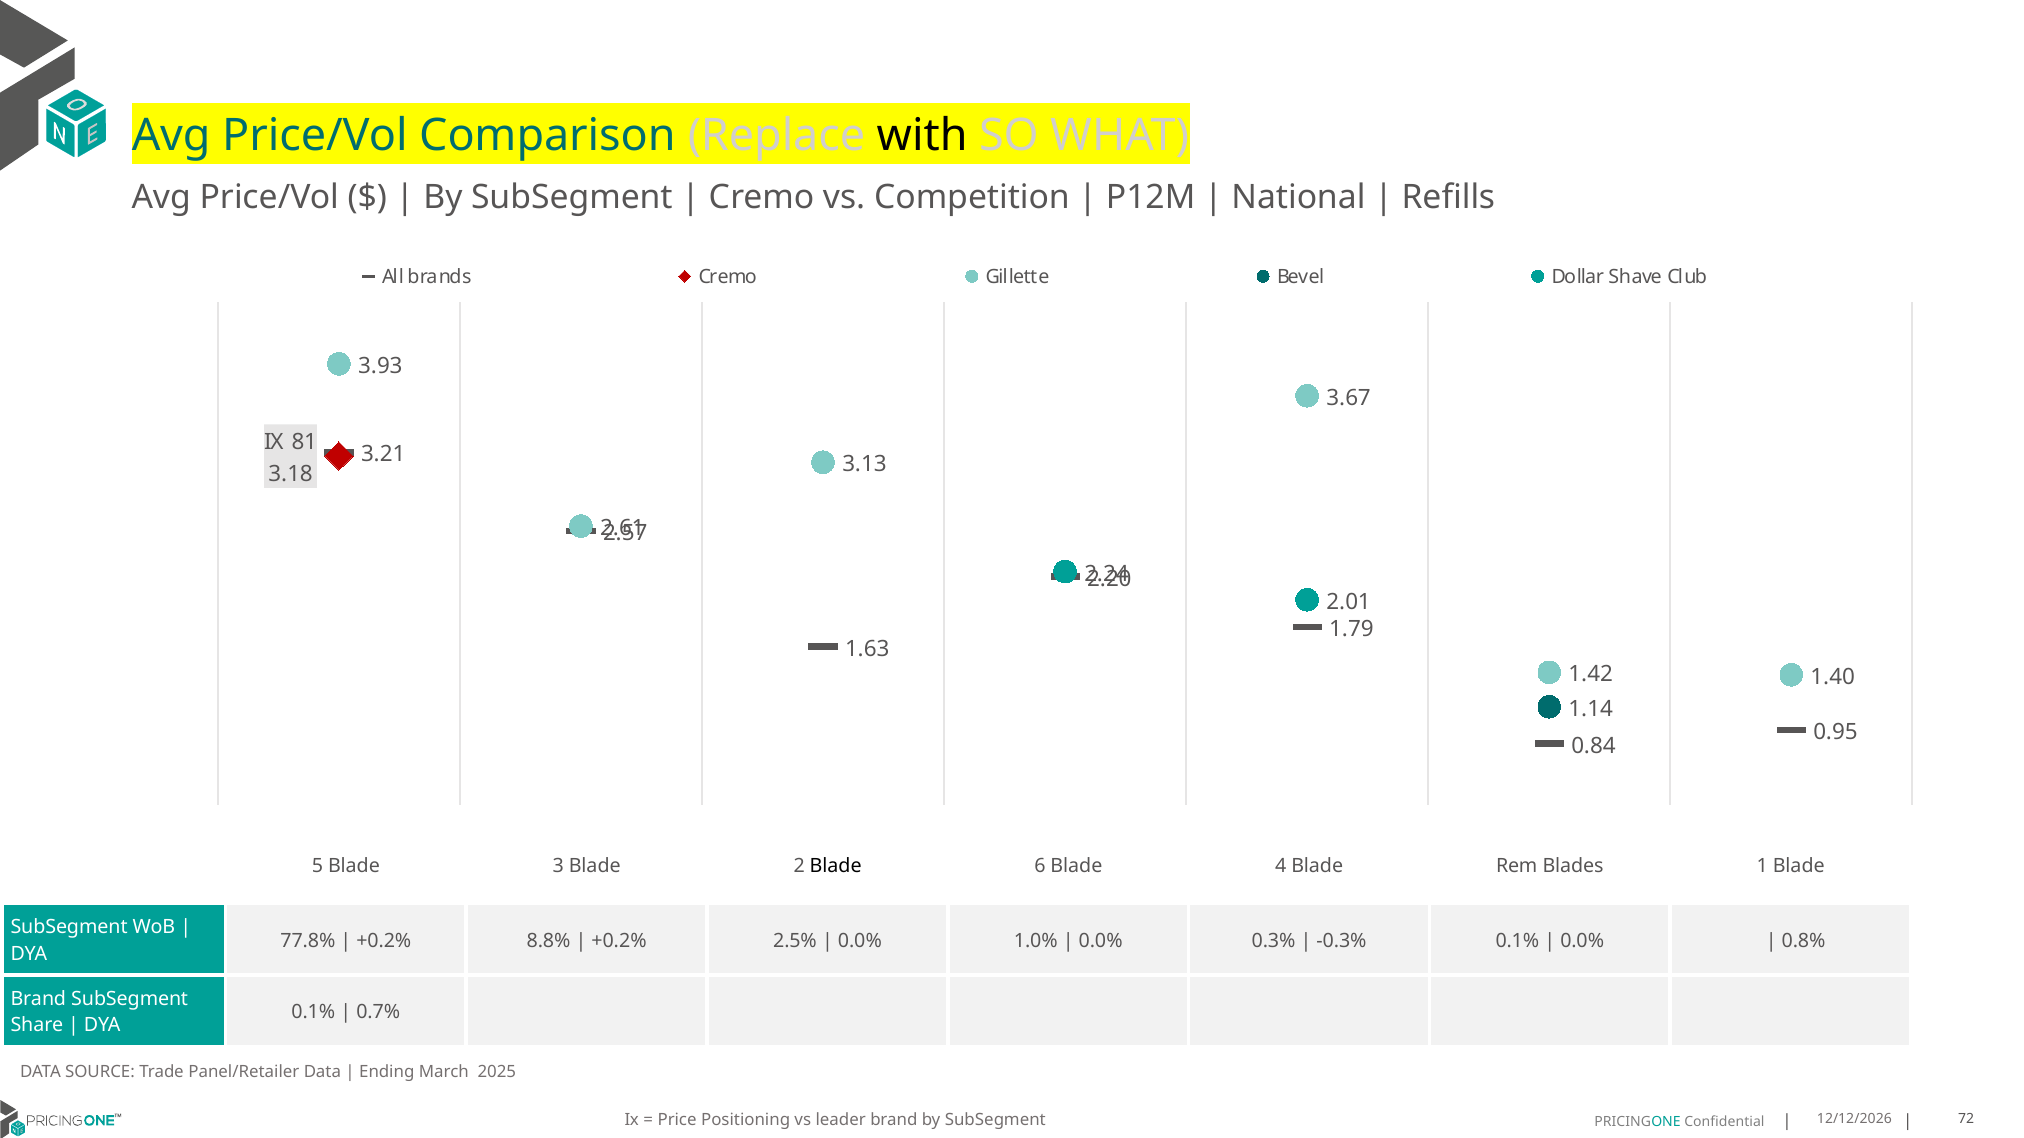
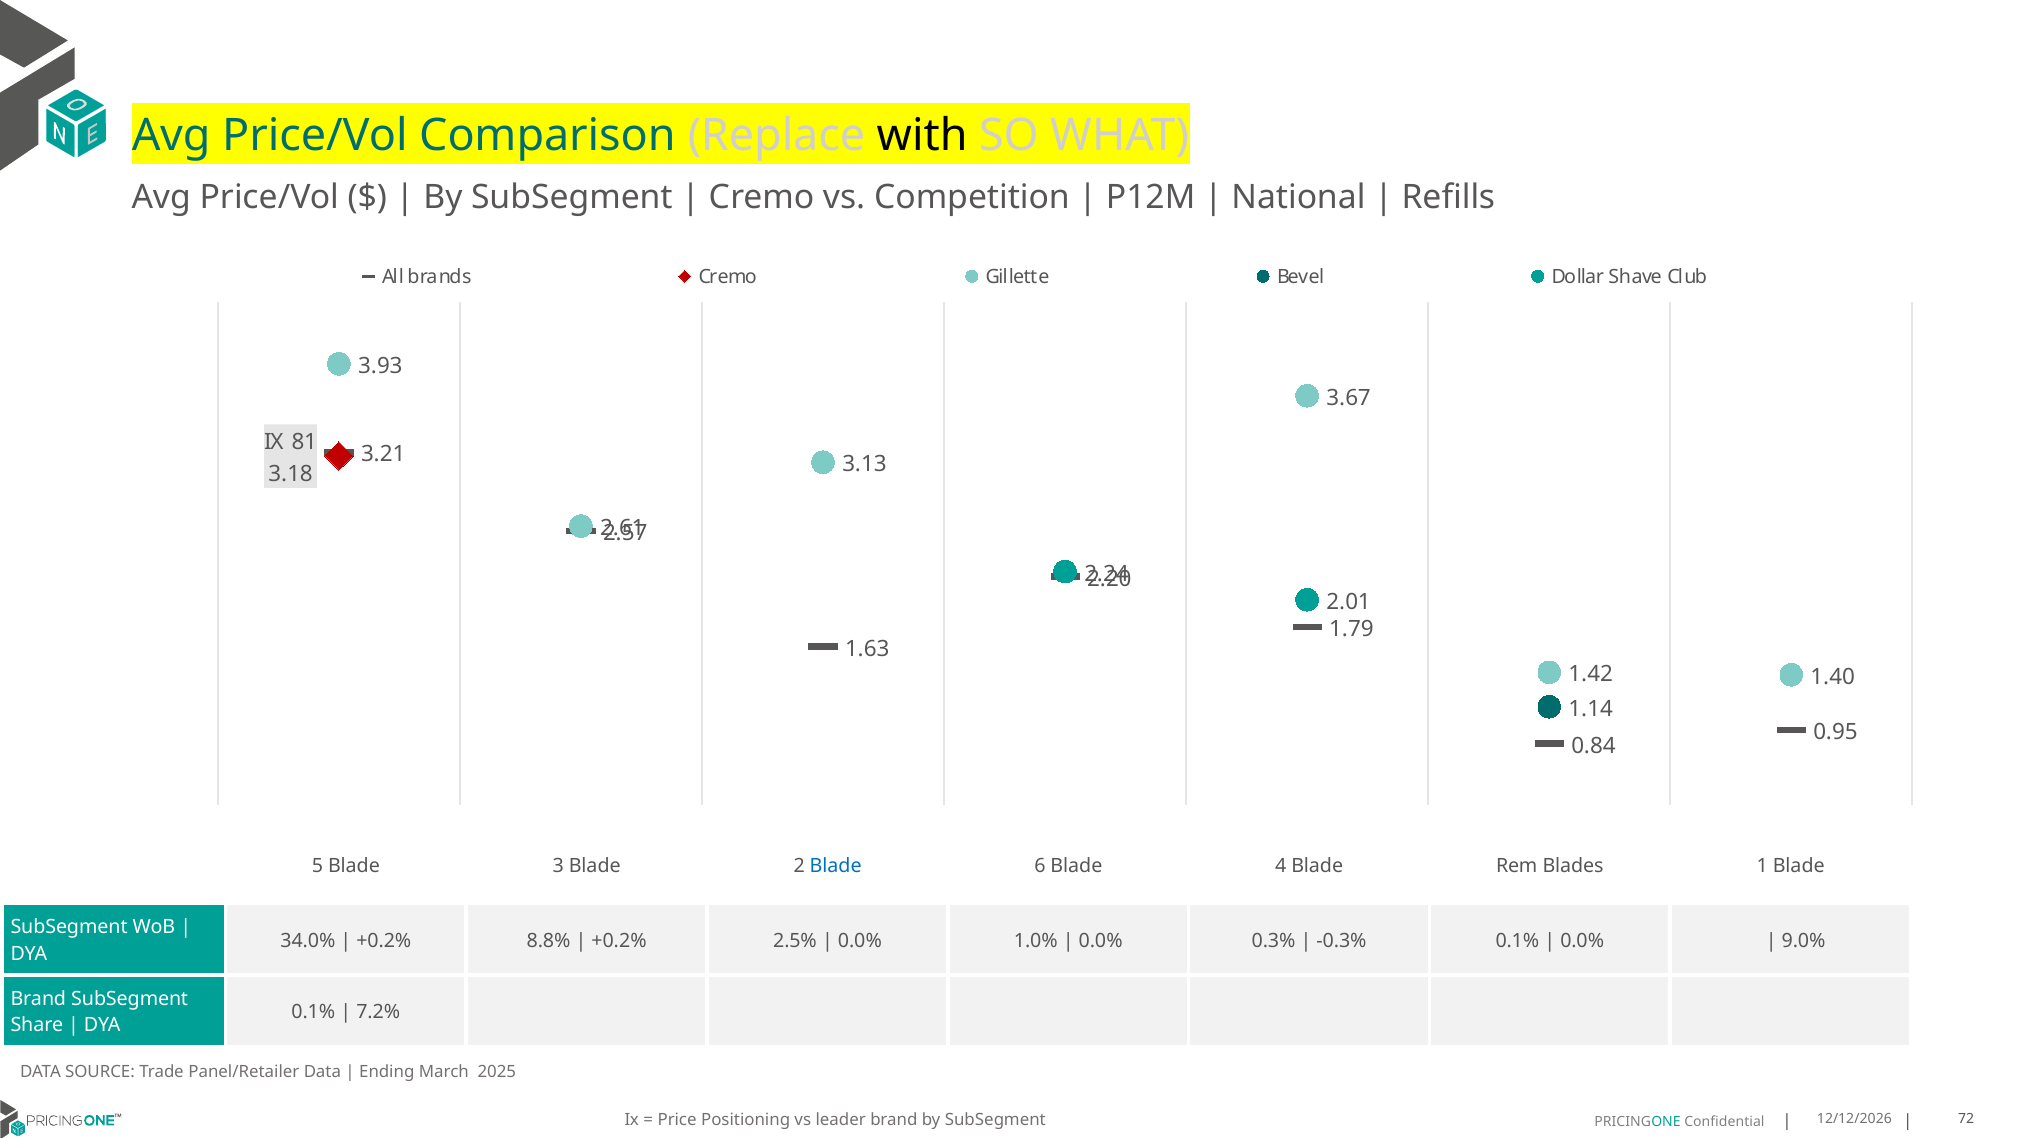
Blade colour: black -> blue (836, 866)
77.8%: 77.8% -> 34.0% (308, 941)
0.8%: 0.8% -> 9.0% (1804, 941)
0.7%: 0.7% -> 7.2% (378, 1013)
